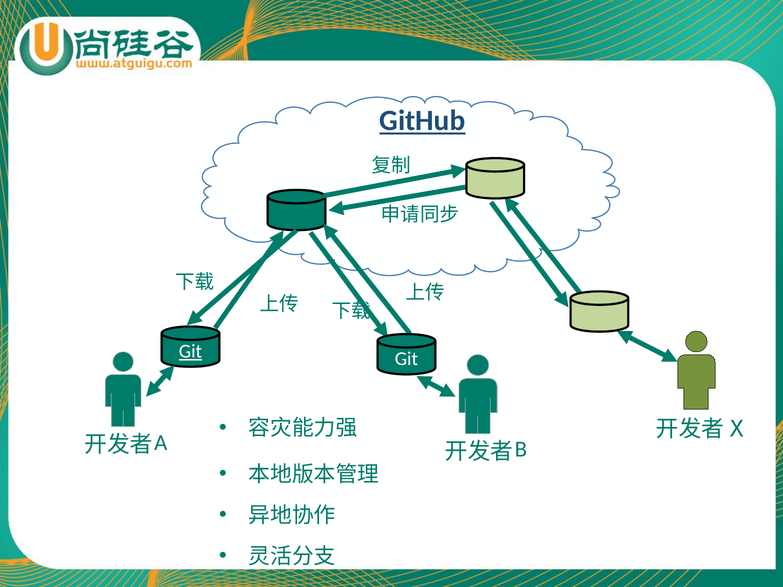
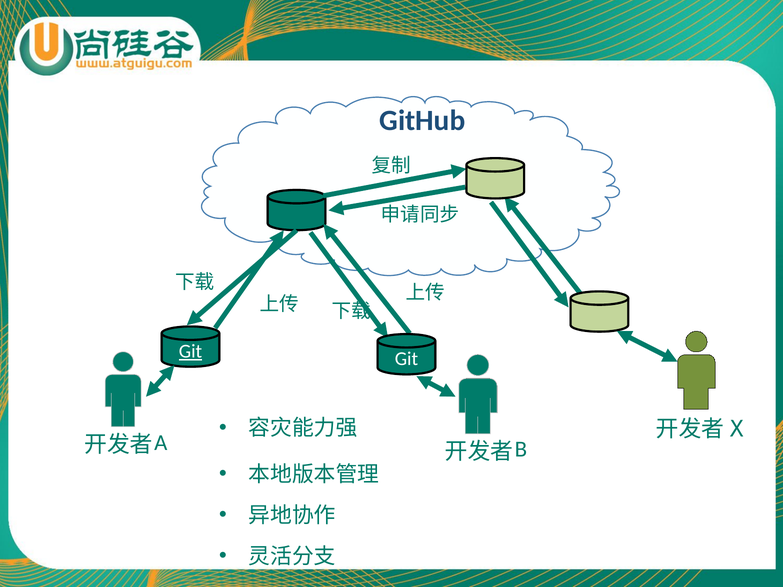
GitHub underline: present -> none (422, 121)
